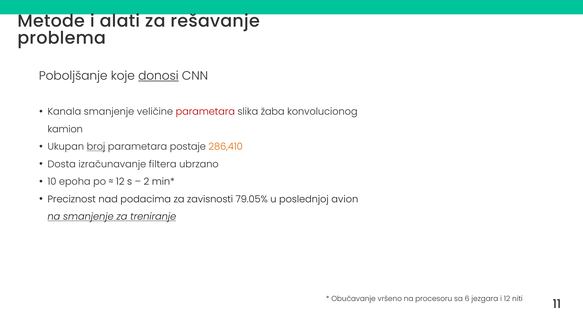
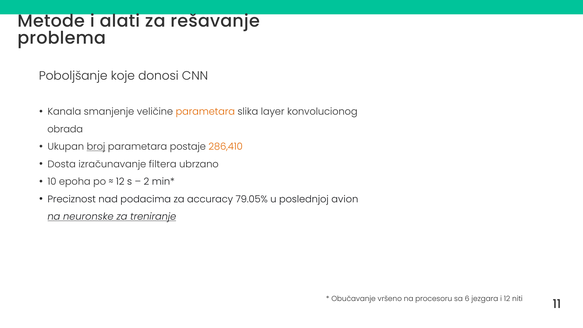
donosi underline: present -> none (158, 76)
parametara colour: red -> orange (205, 112)
žaba: žaba -> layer (273, 112)
kamion: kamion -> obrada (65, 129)
zavisnosti: zavisnosti -> accuracy (210, 199)
na smanjenje: smanjenje -> neuronske (88, 217)
